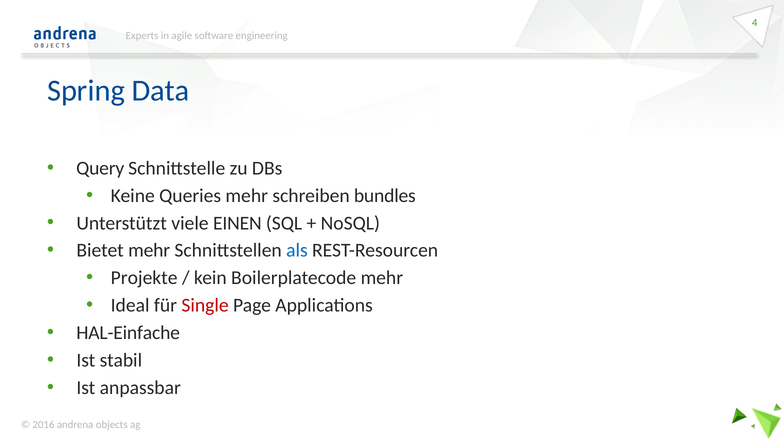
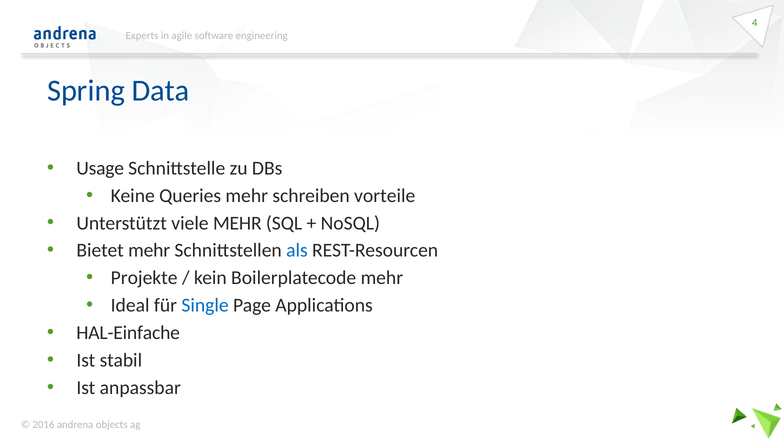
Query: Query -> Usage (100, 168)
bundles: bundles -> vorteile (385, 196)
viele EINEN: EINEN -> MEHR (237, 223)
Single colour: red -> blue (205, 305)
